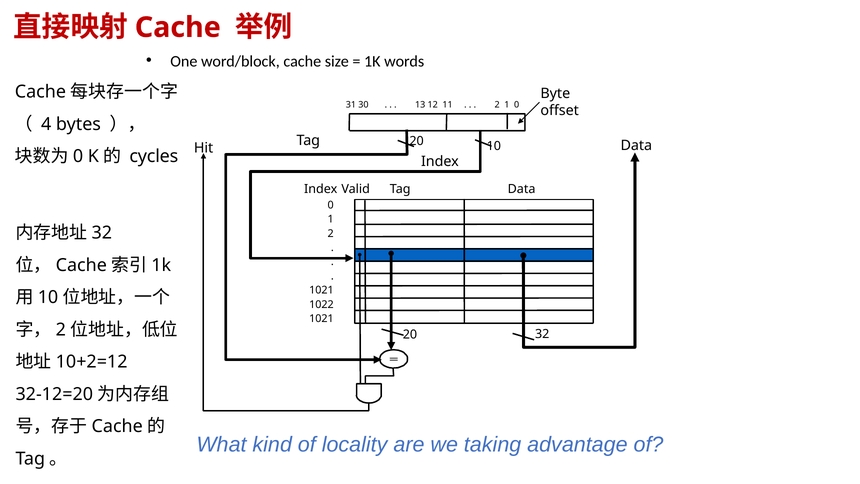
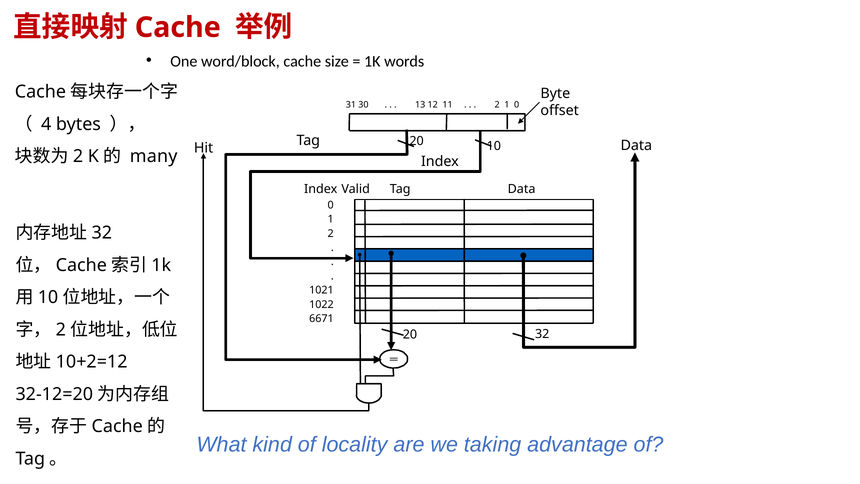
0: 0 -> 2 (78, 156)
cycles: cycles -> many (154, 156)
1021: 1021 -> 6671 (321, 318)
